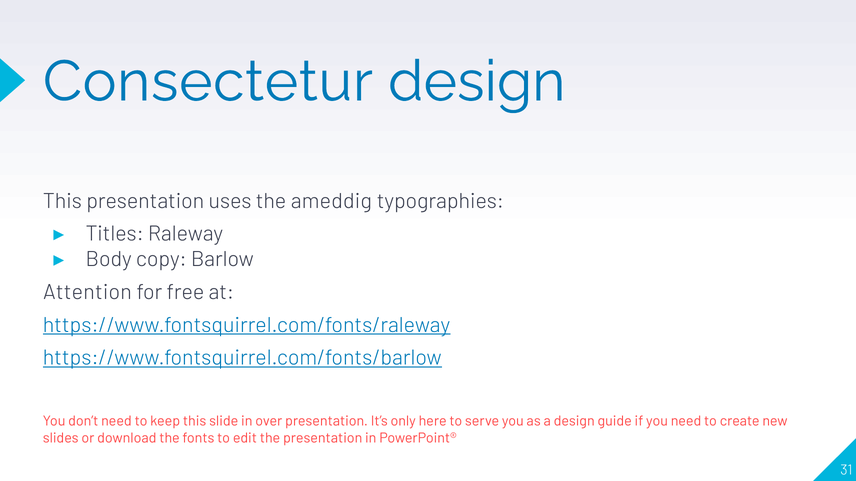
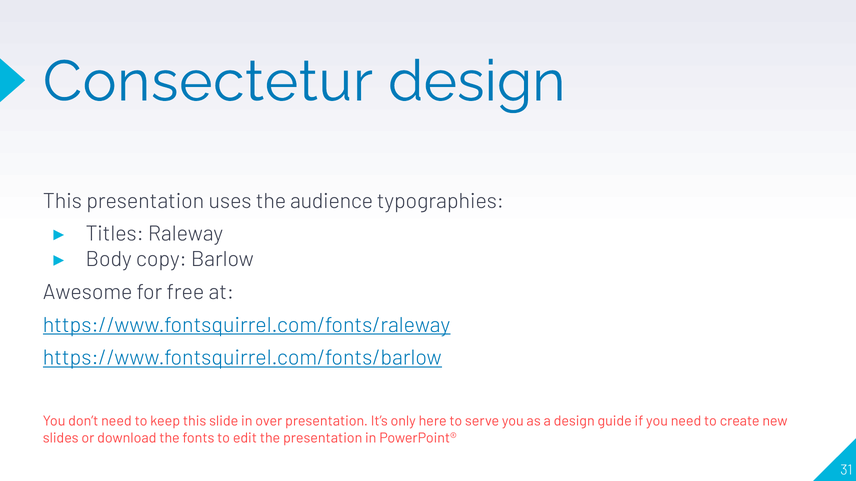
ameddig: ameddig -> audience (332, 201)
Attention: Attention -> Awesome (88, 293)
